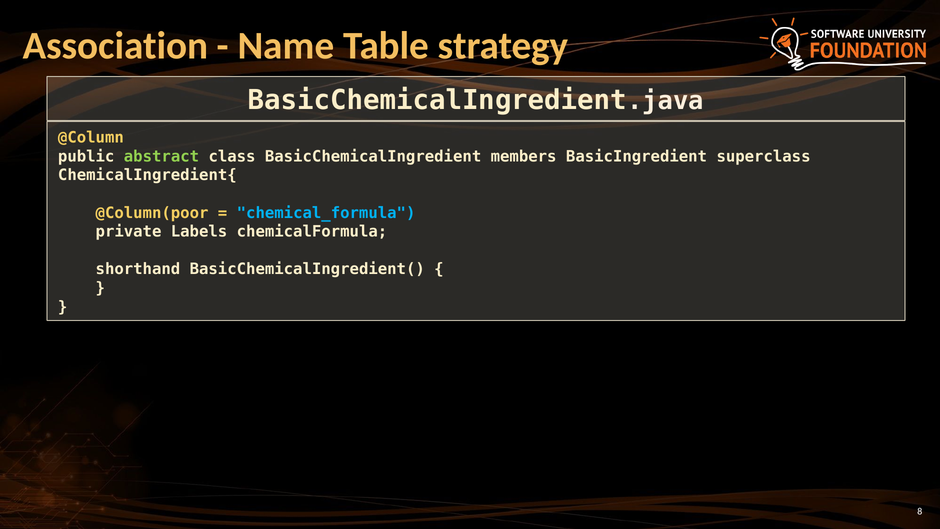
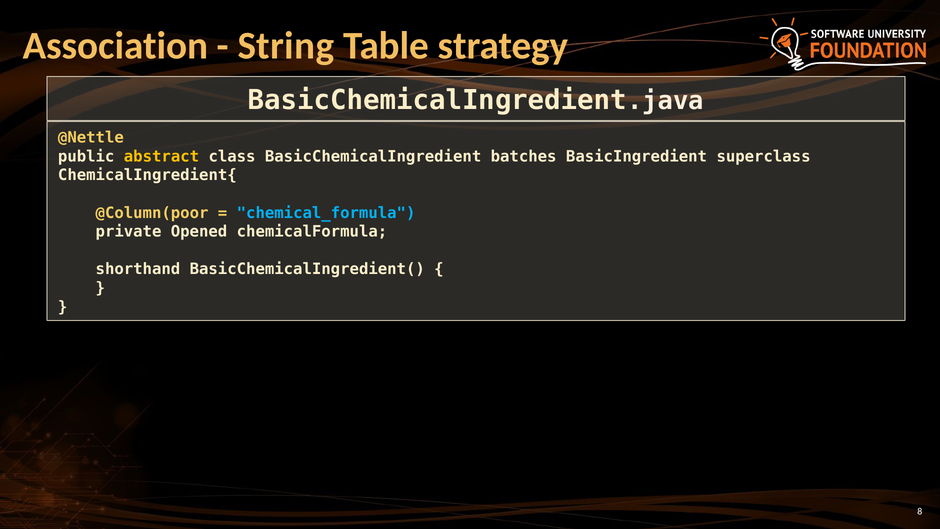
Name: Name -> String (286, 46)
@Column: @Column -> @Nettle (91, 138)
abstract colour: light green -> yellow (161, 156)
members: members -> batches (524, 156)
Labels: Labels -> Opened (199, 232)
